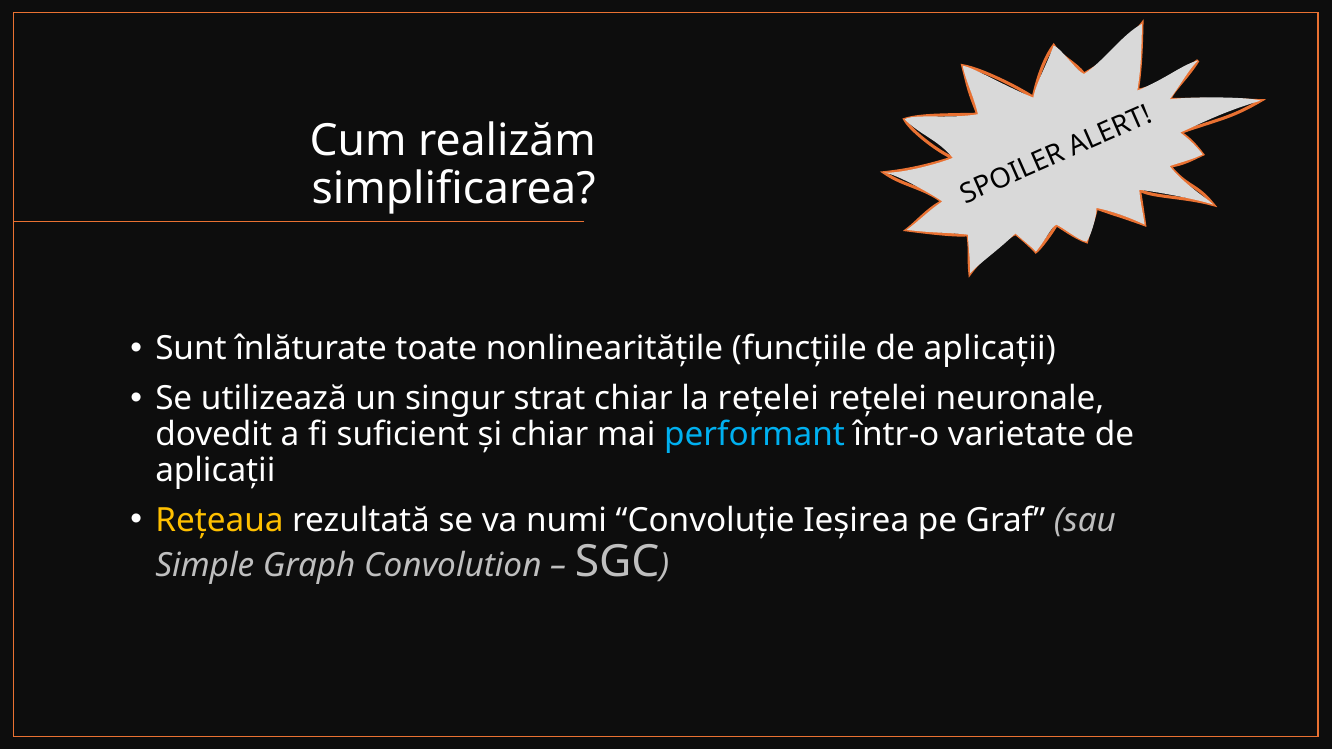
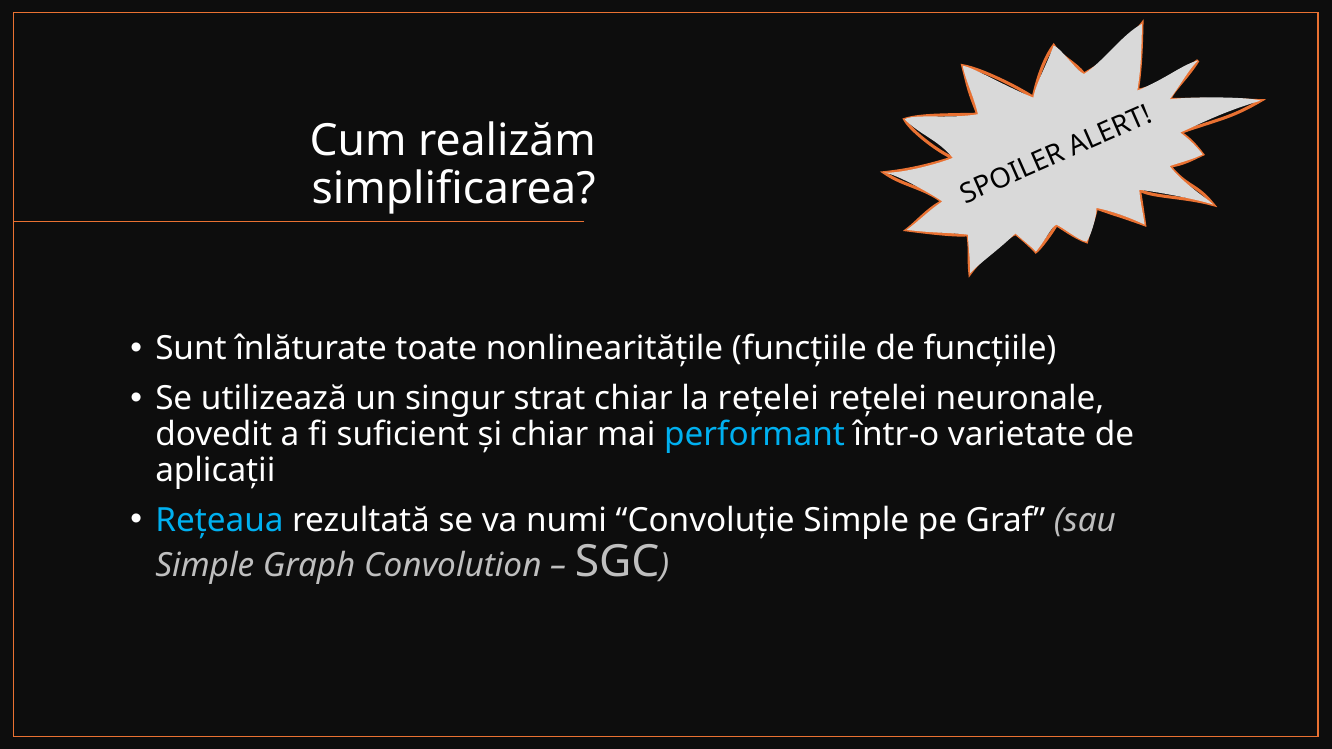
funcțiile de aplicații: aplicații -> funcțiile (990, 349)
Rețeaua colour: yellow -> light blue (219, 520)
Convoluție Ieșirea: Ieșirea -> Simple (856, 520)
